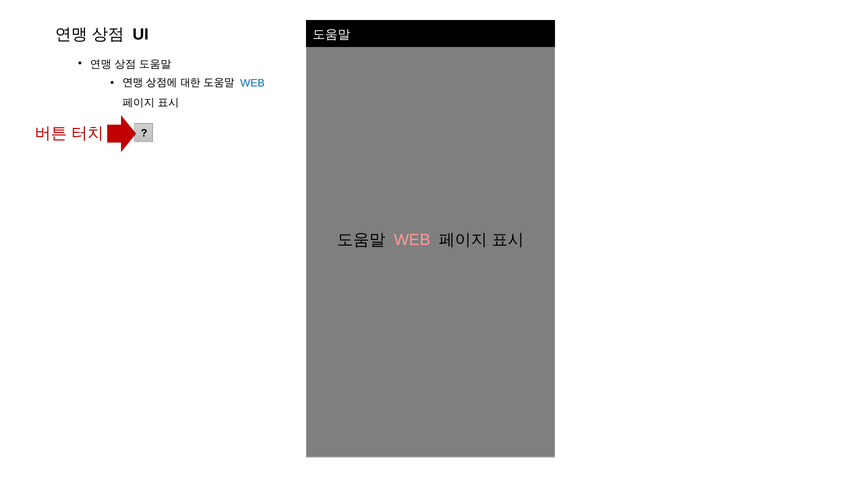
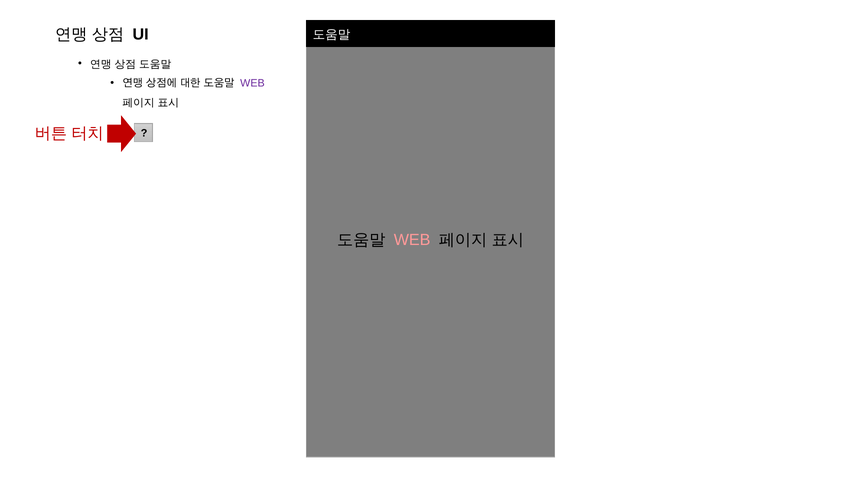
WEB colour: blue -> purple (252, 83)
